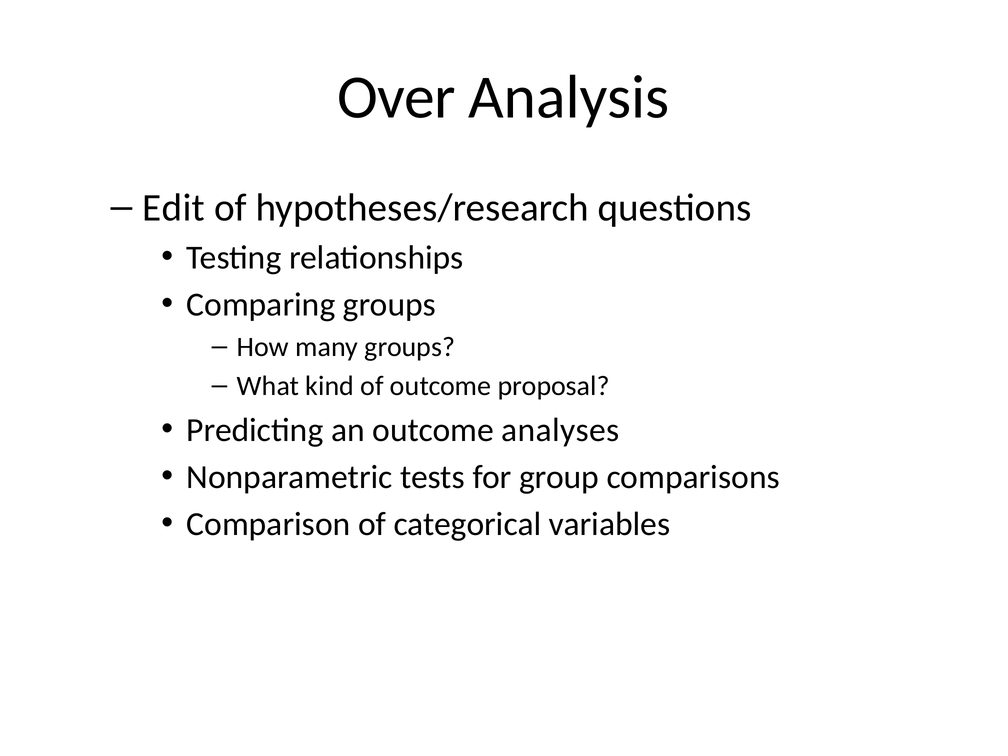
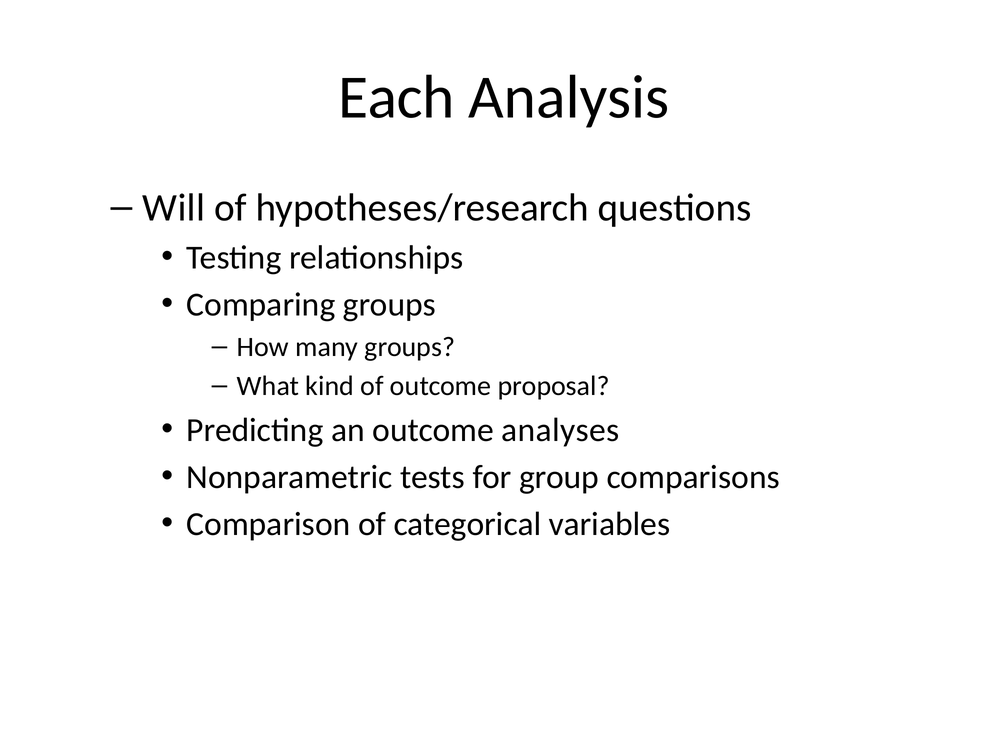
Over: Over -> Each (396, 98)
Edit: Edit -> Will (174, 208)
